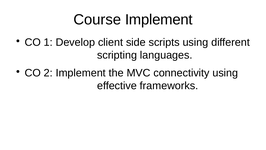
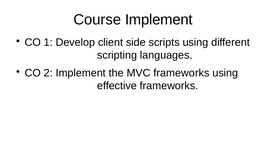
MVC connectivity: connectivity -> frameworks (181, 73)
